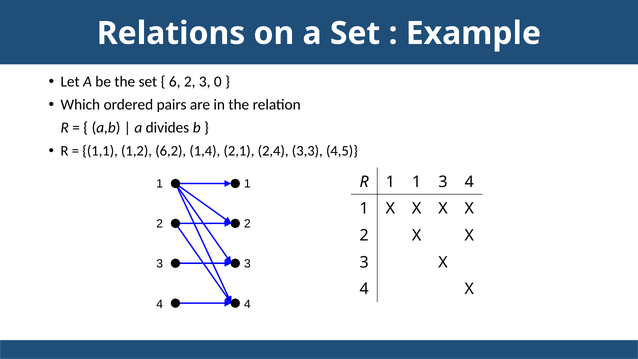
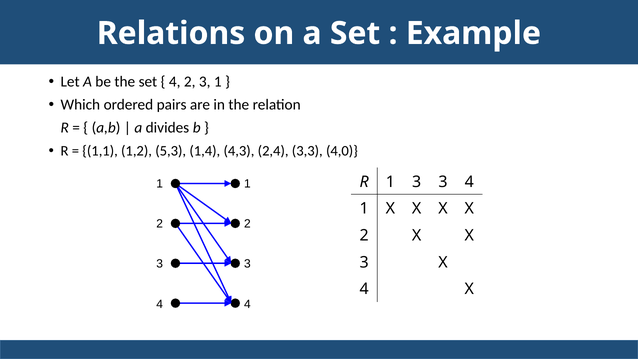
6: 6 -> 4 (175, 82)
3 0: 0 -> 1 (218, 82)
6,2: 6,2 -> 5,3 (171, 151)
2,1: 2,1 -> 4,3 (239, 151)
4,5: 4,5 -> 4,0 (342, 151)
1 1: 1 -> 3 (417, 182)
